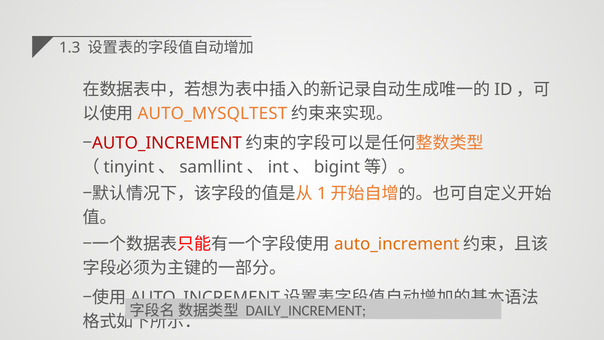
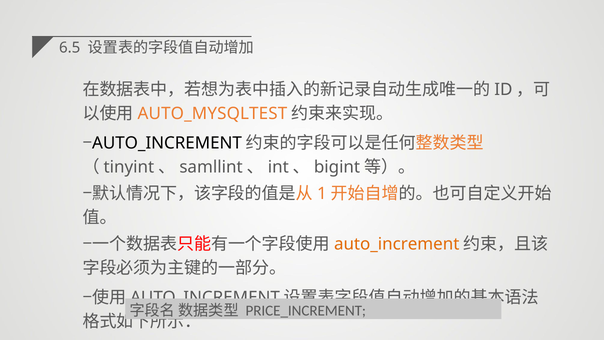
1.3: 1.3 -> 6.5 (70, 48)
AUTO_INCREMENT colour: red -> black (167, 143)
DAILY_INCREMENT: DAILY_INCREMENT -> PRICE_INCREMENT (306, 311)
